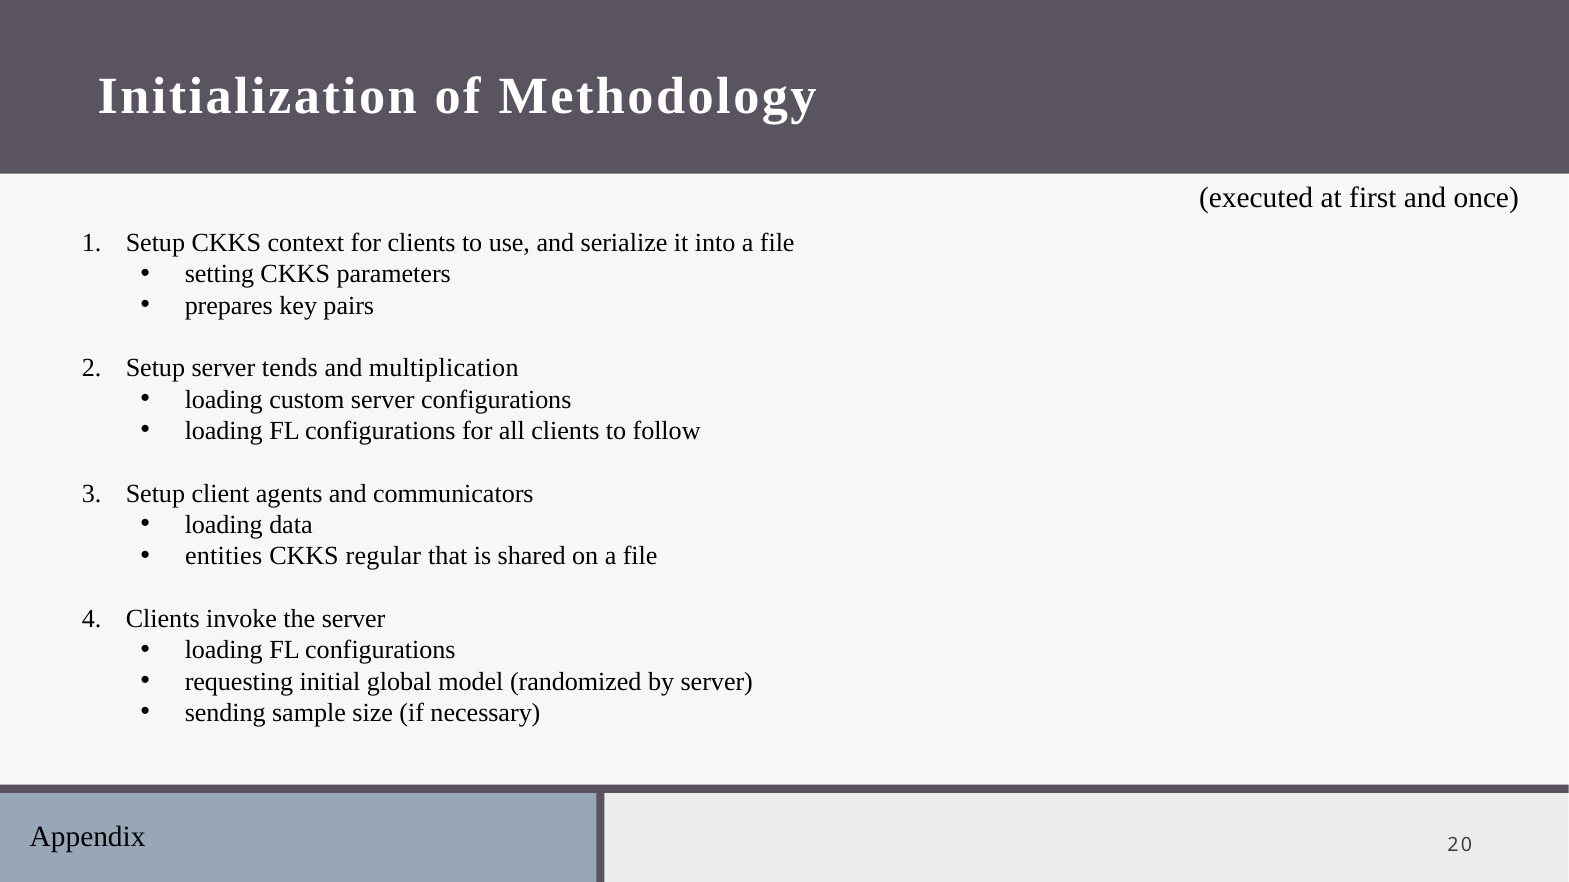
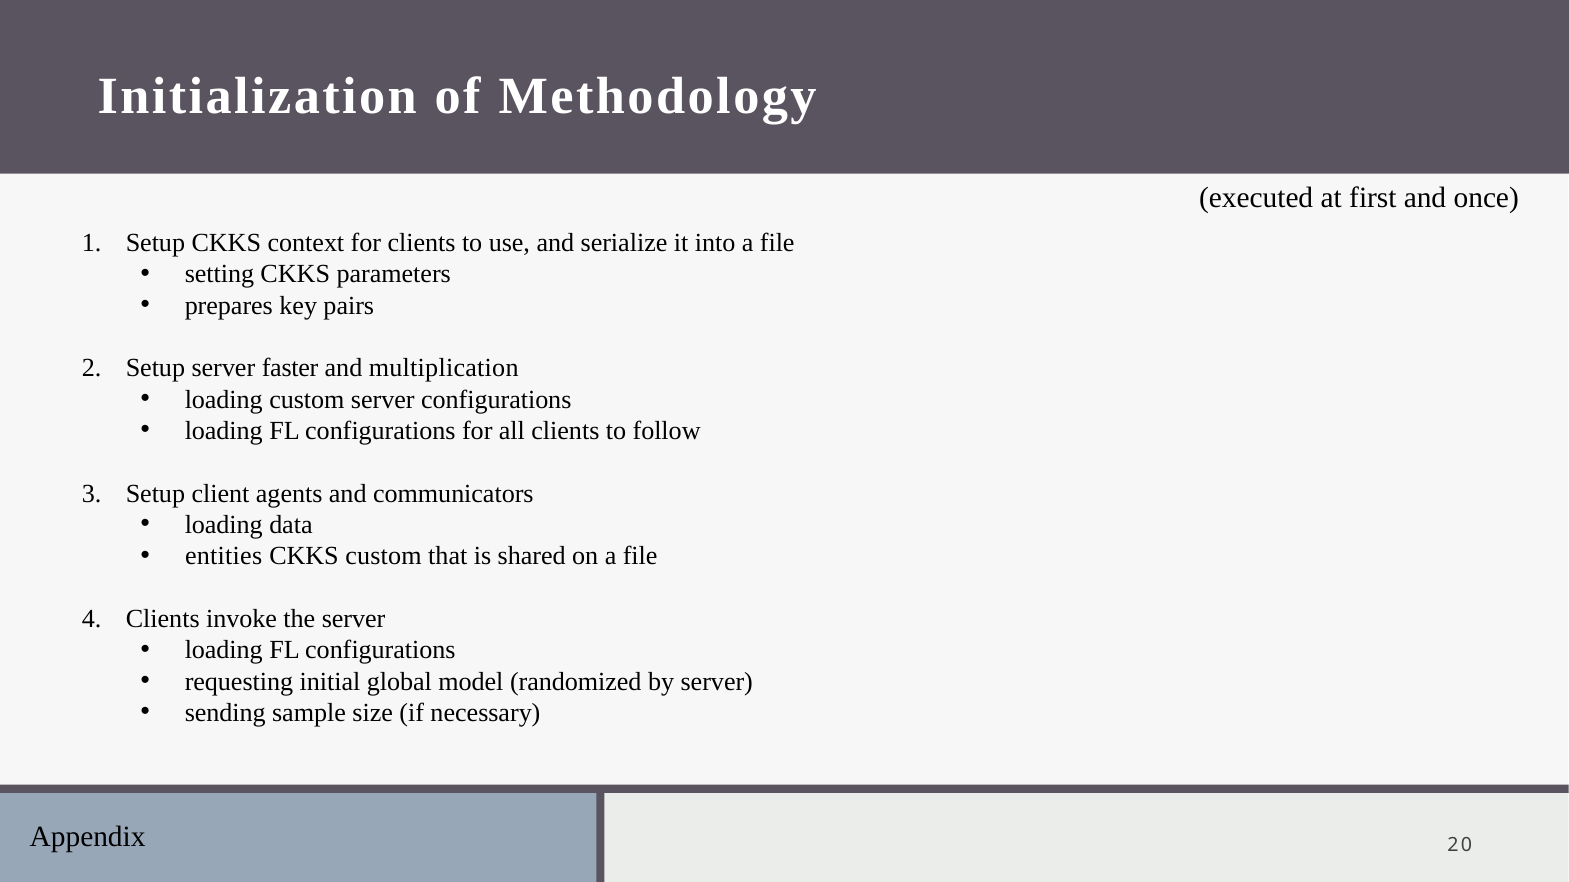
tends: tends -> faster (290, 368)
CKKS regular: regular -> custom (383, 556)
